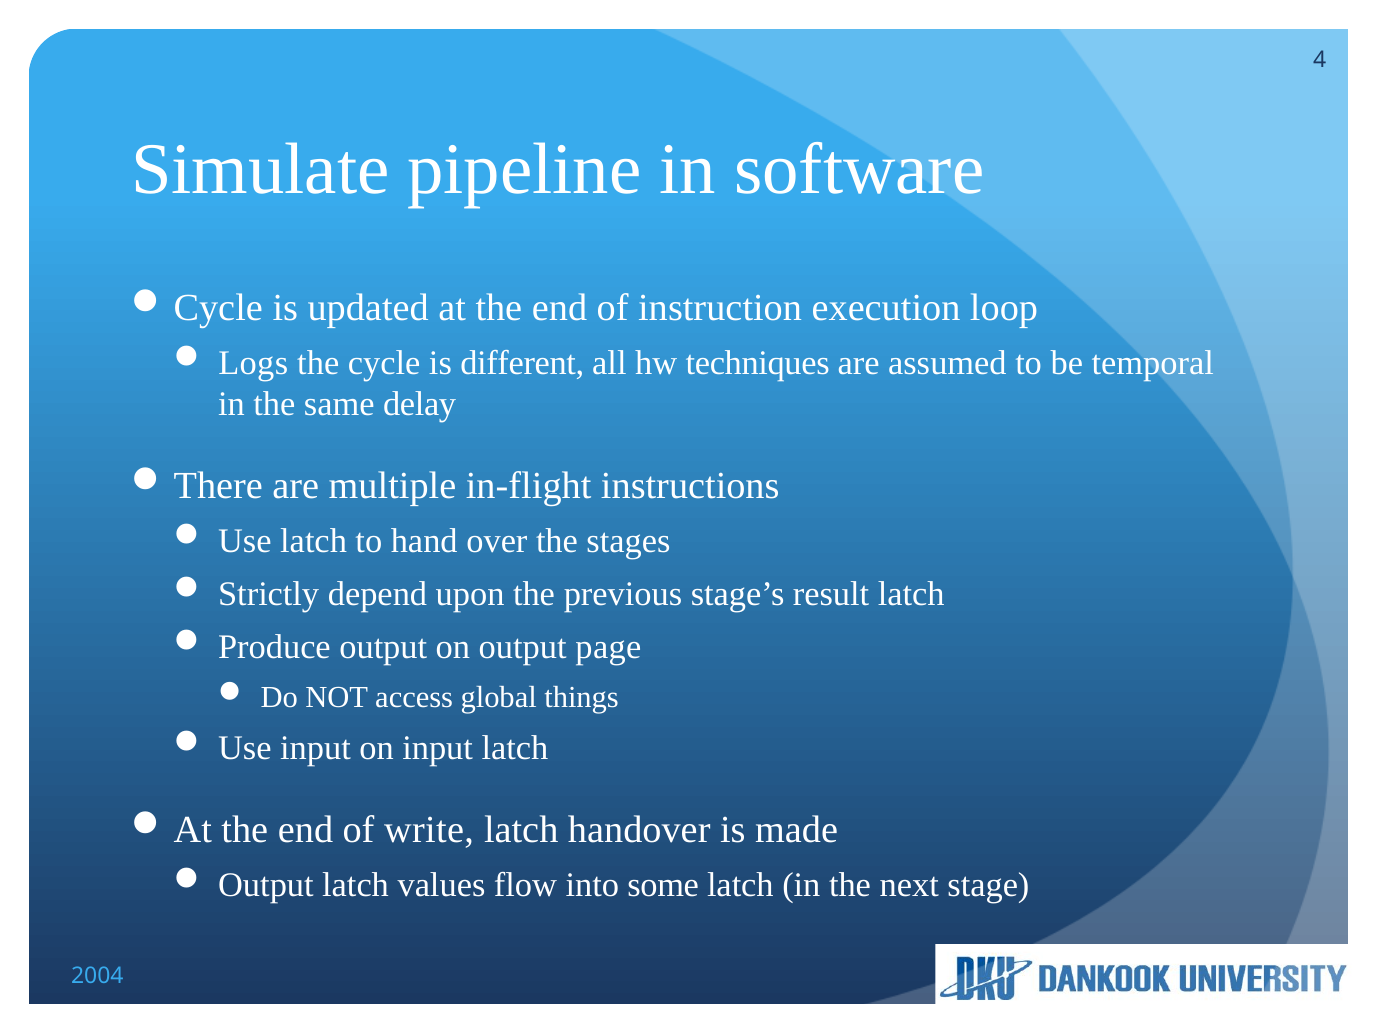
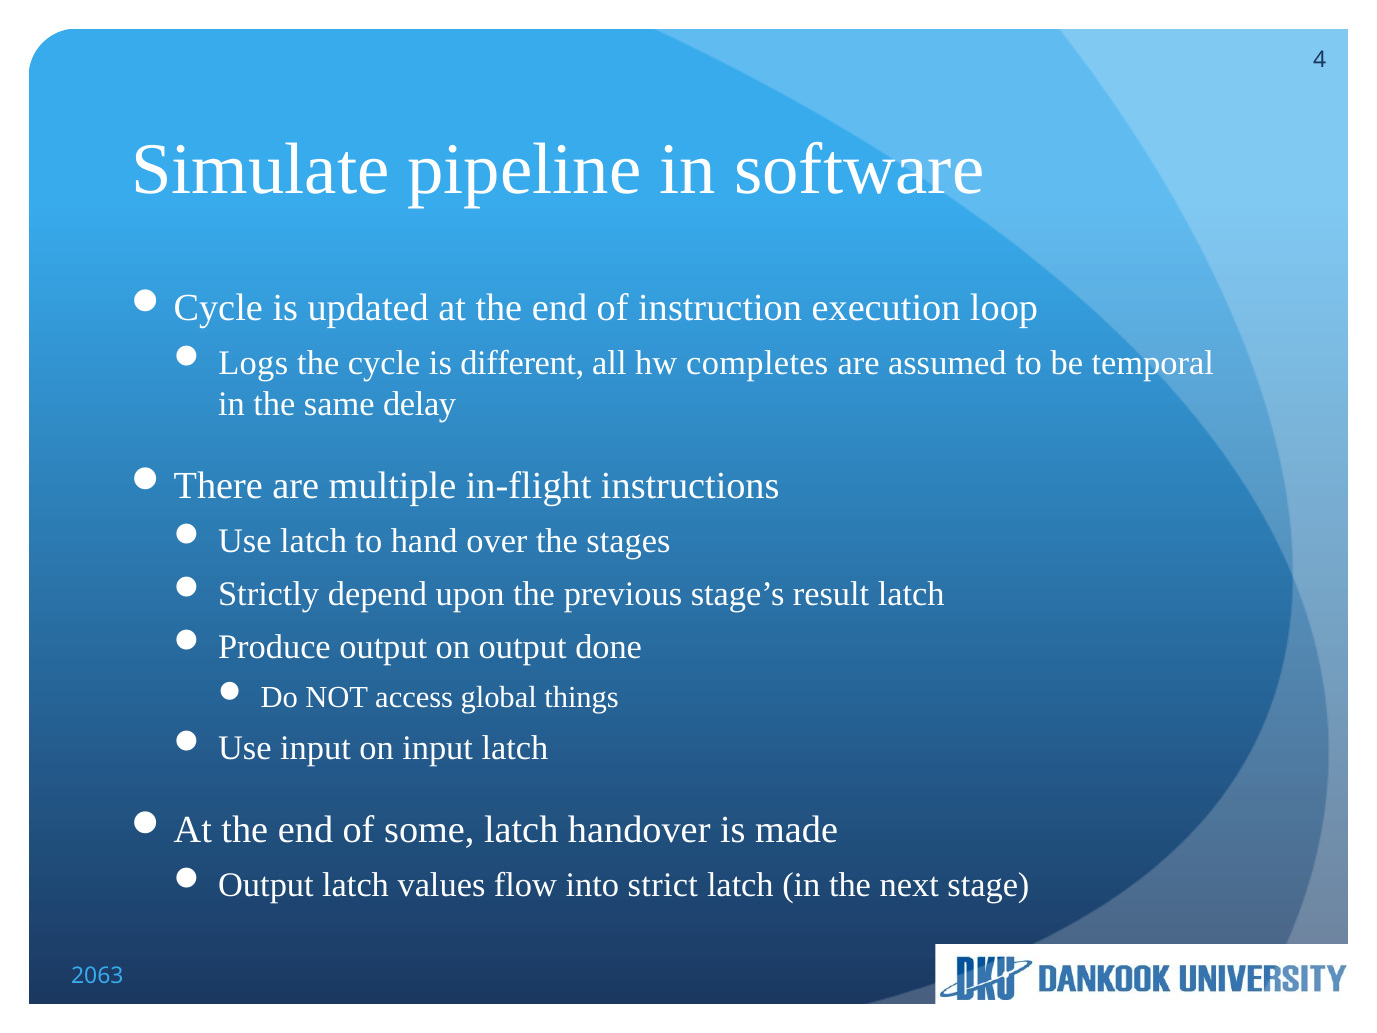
techniques: techniques -> completes (757, 363)
page: page -> done (609, 647)
write: write -> some (429, 830)
some: some -> strict (663, 885)
2004: 2004 -> 2063 (97, 976)
